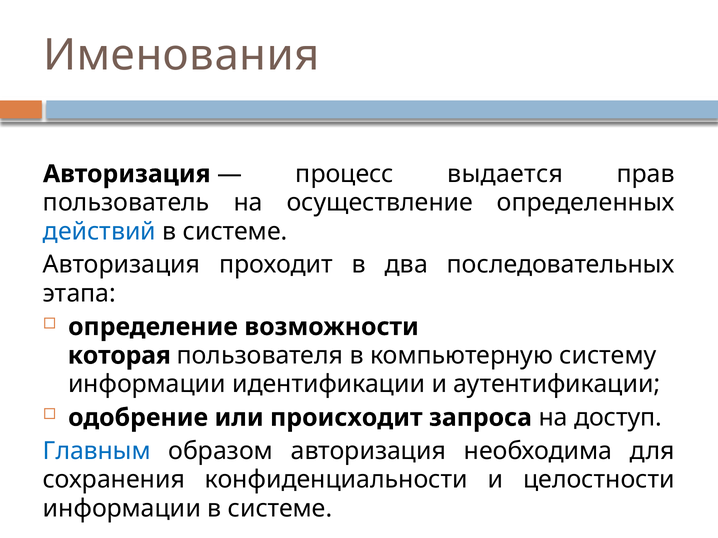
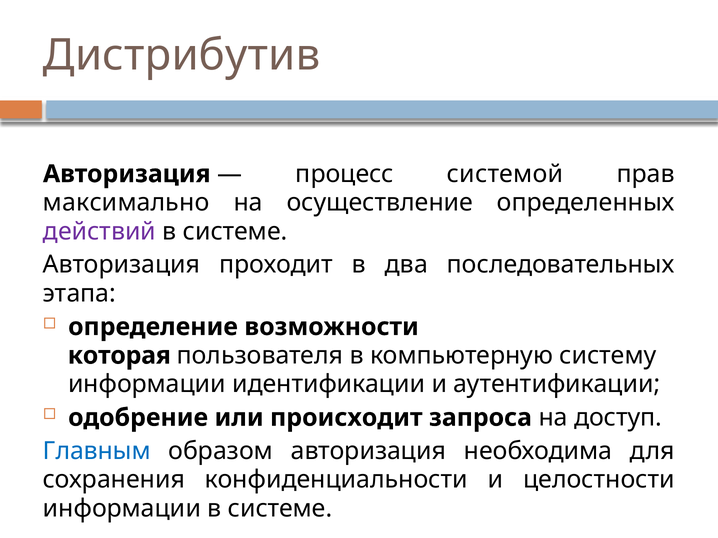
Именования: Именования -> Дистрибутив (182, 55)
выдается: выдается -> системой (505, 174)
пользователь: пользователь -> максимально (126, 203)
действий colour: blue -> purple (99, 232)
